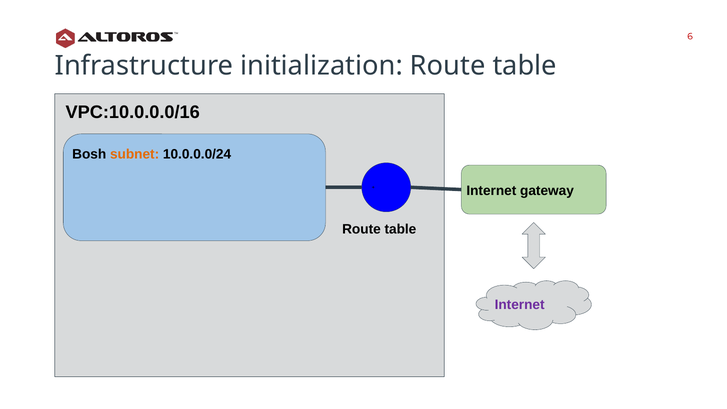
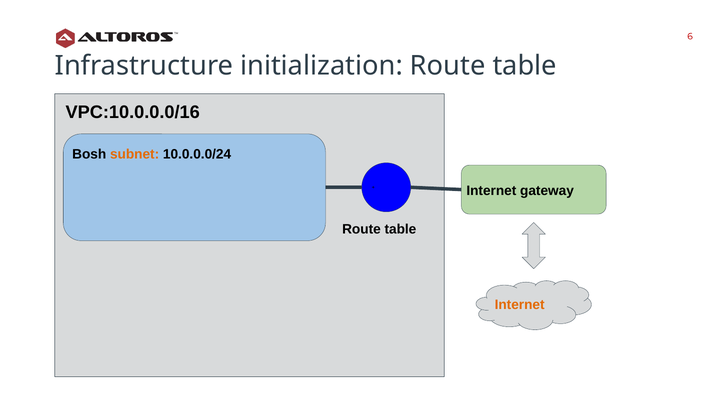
Internet colour: purple -> orange (520, 305)
